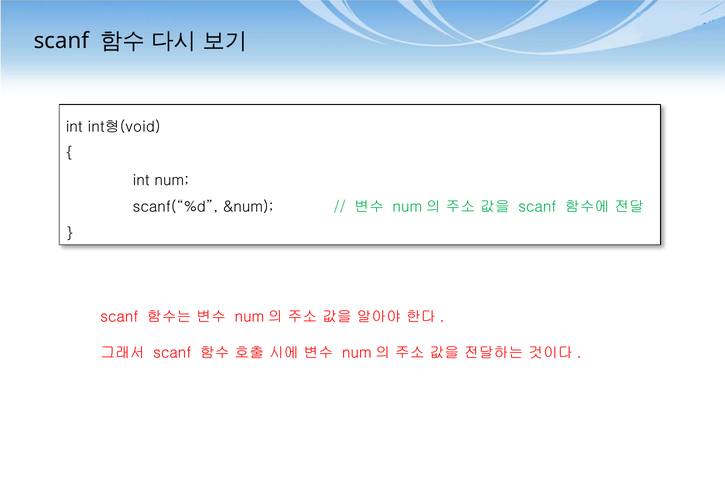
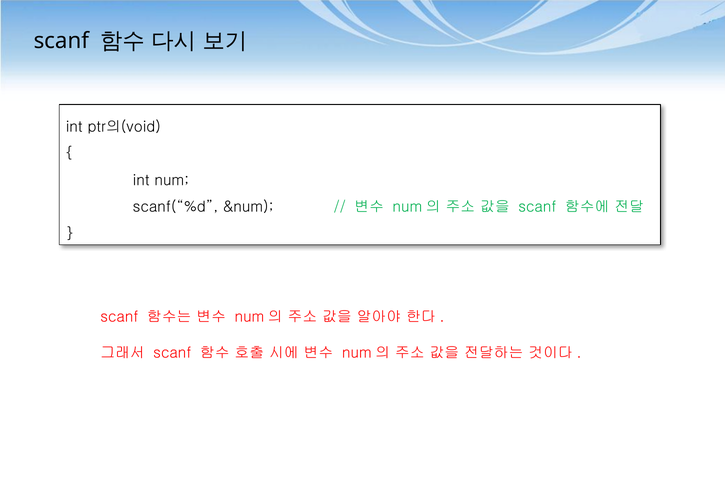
int형(void: int형(void -> ptr의(void (124, 127)
